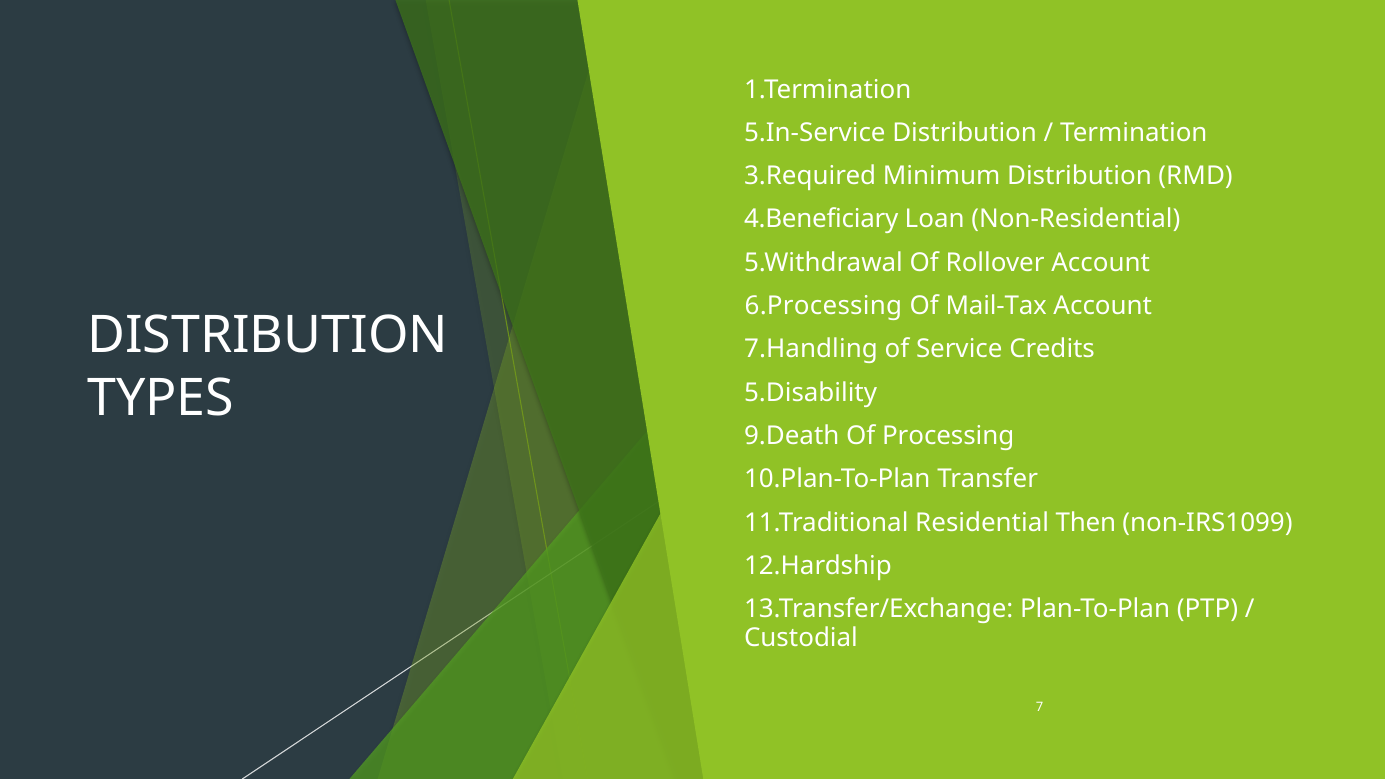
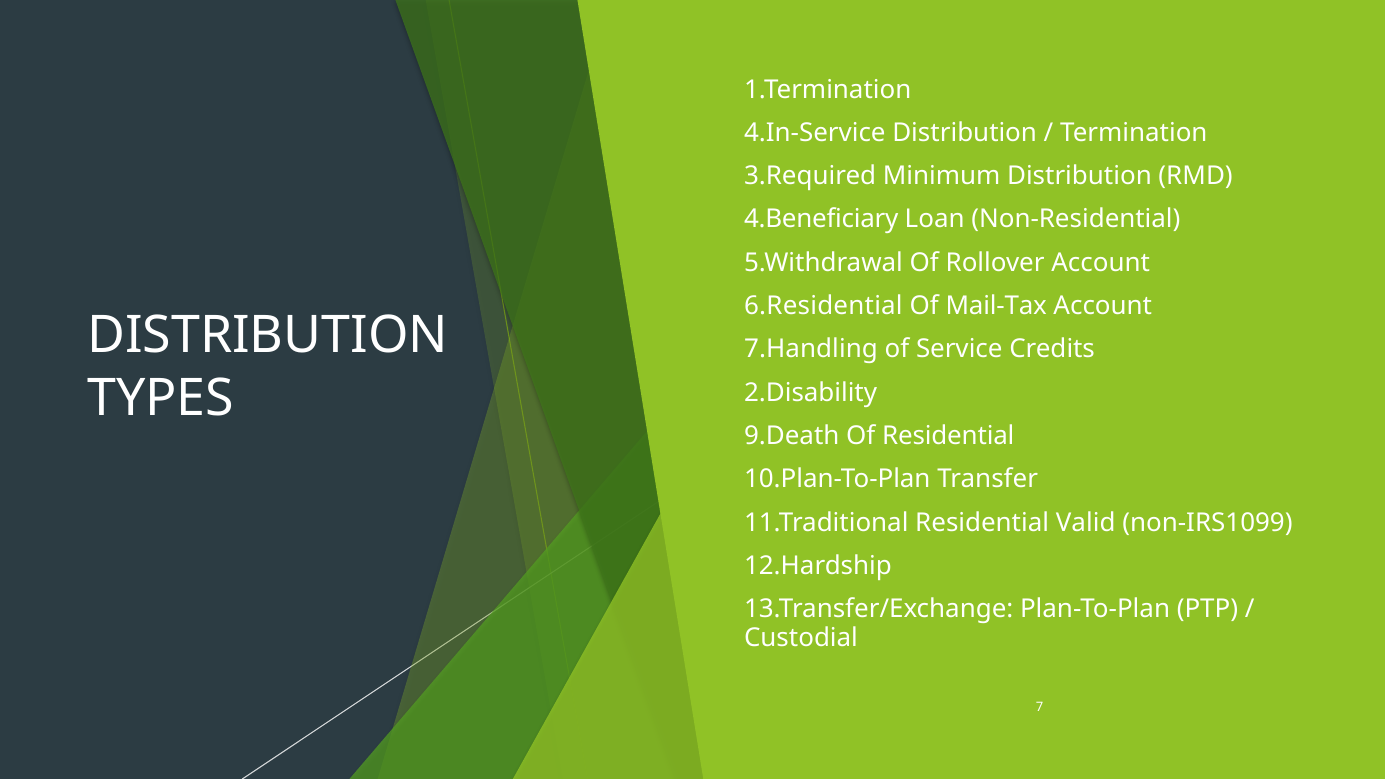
5.In-Service: 5.In-Service -> 4.In-Service (815, 133)
6.Processing: 6.Processing -> 6.Residential (823, 306)
5.Disability: 5.Disability -> 2.Disability (811, 393)
Of Processing: Processing -> Residential (948, 436)
Then: Then -> Valid (1086, 523)
